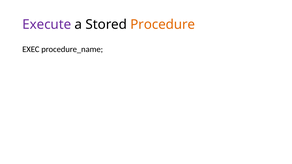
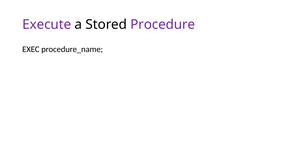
Procedure colour: orange -> purple (163, 25)
